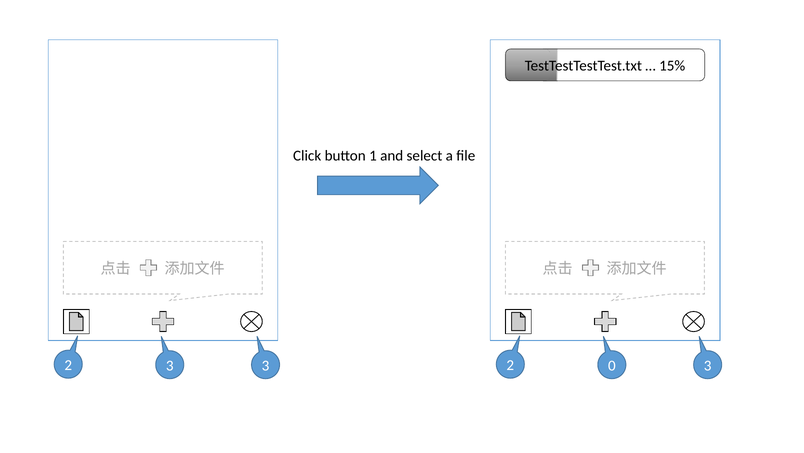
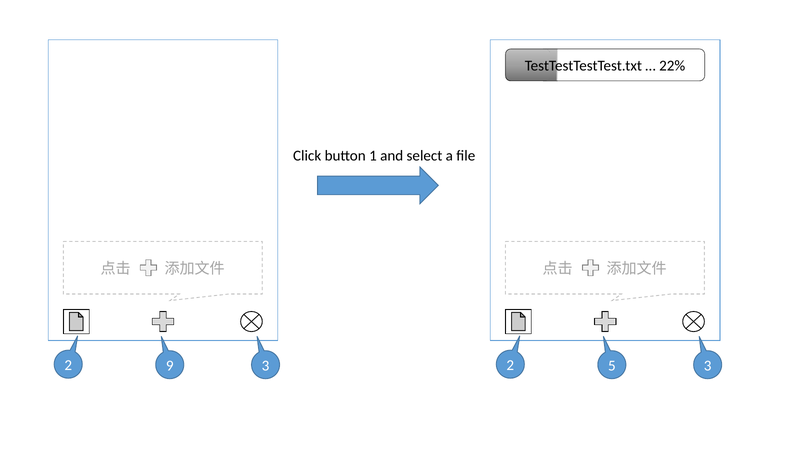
15%: 15% -> 22% (672, 66)
2 3: 3 -> 9 (170, 365)
0: 0 -> 5 (612, 365)
